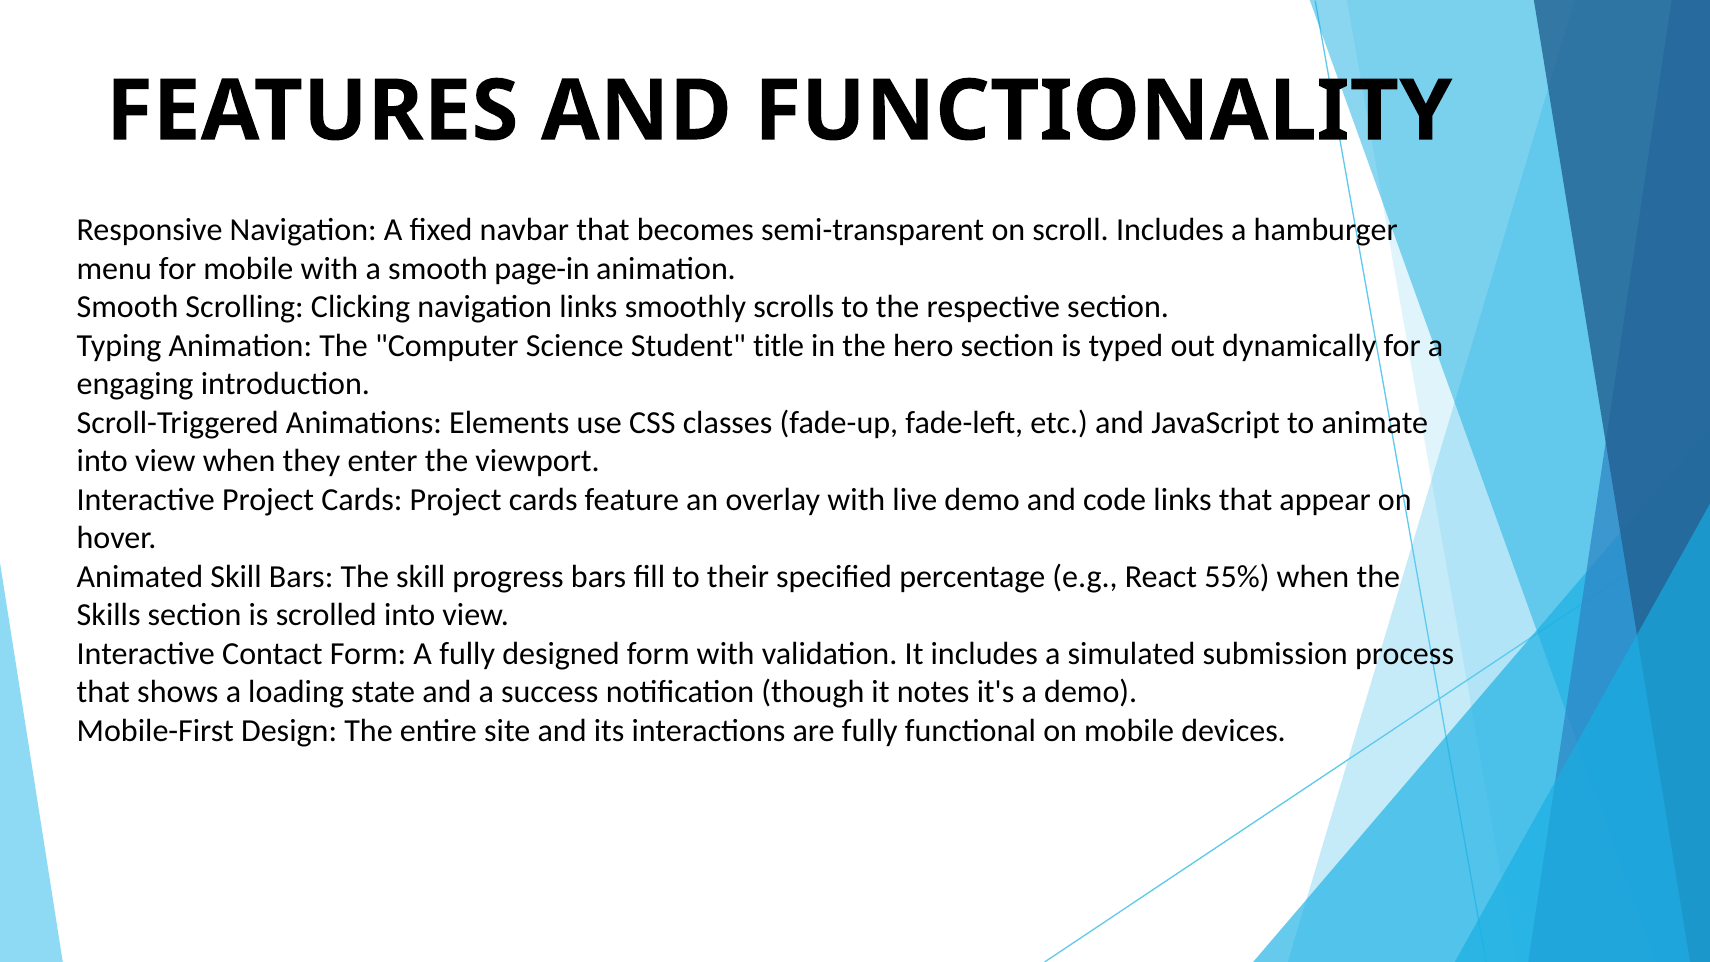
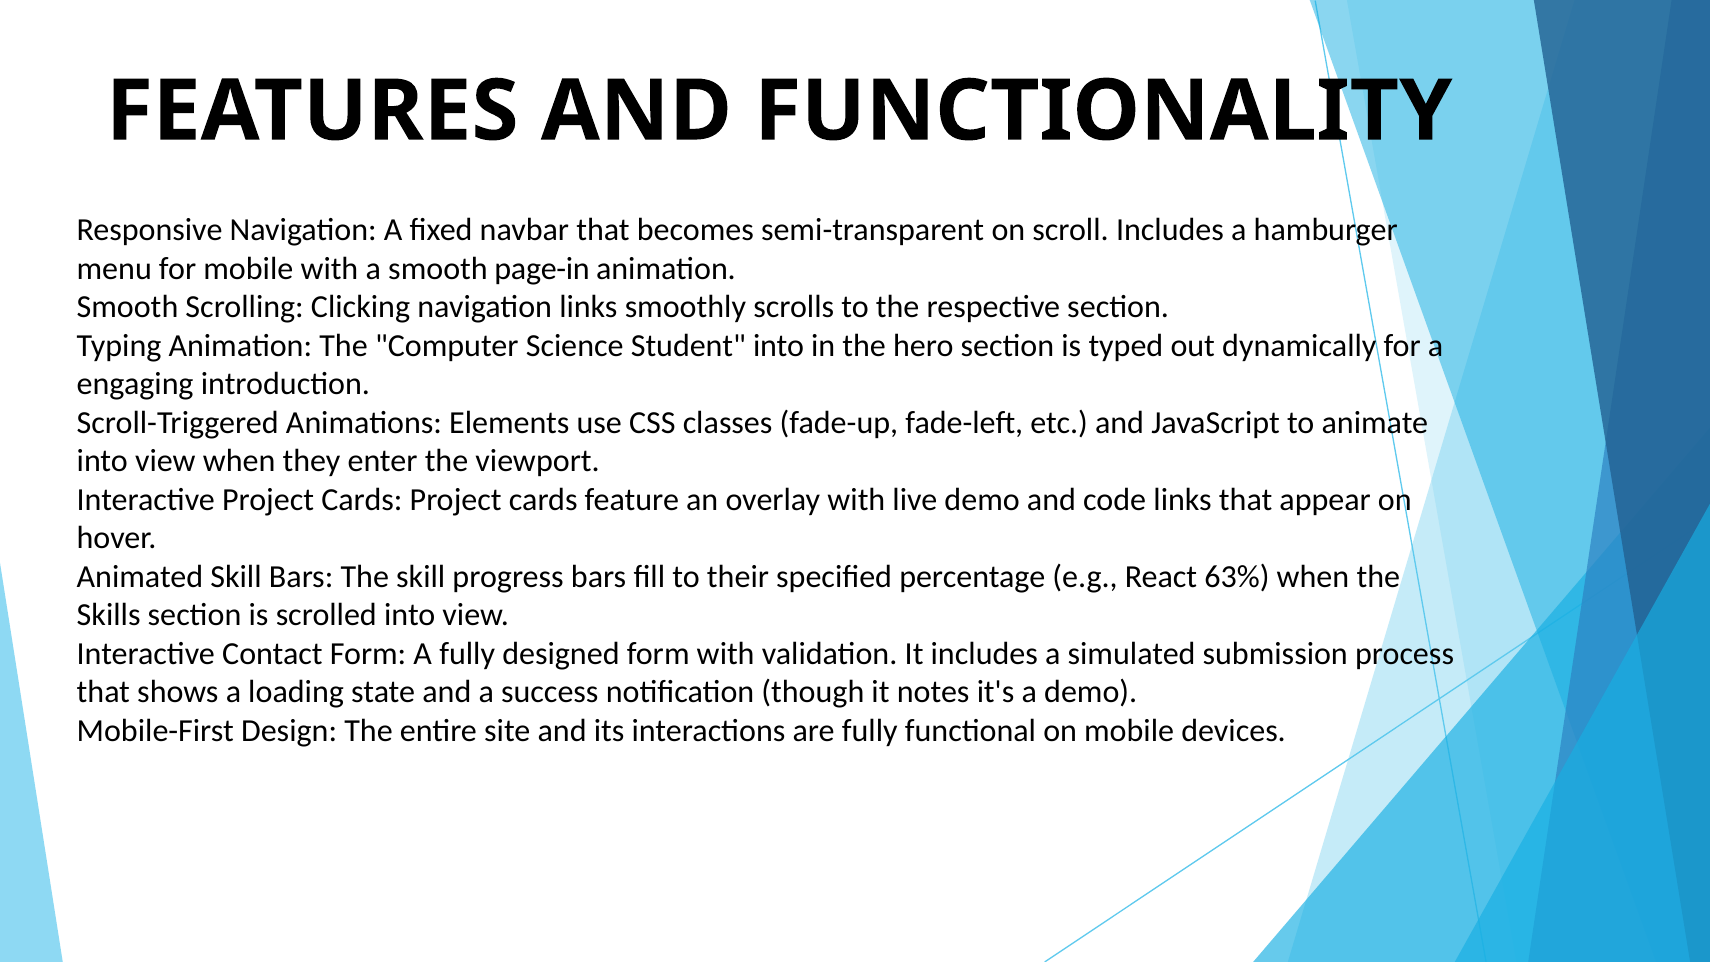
Student title: title -> into (779, 346)
55%: 55% -> 63% (1237, 577)
